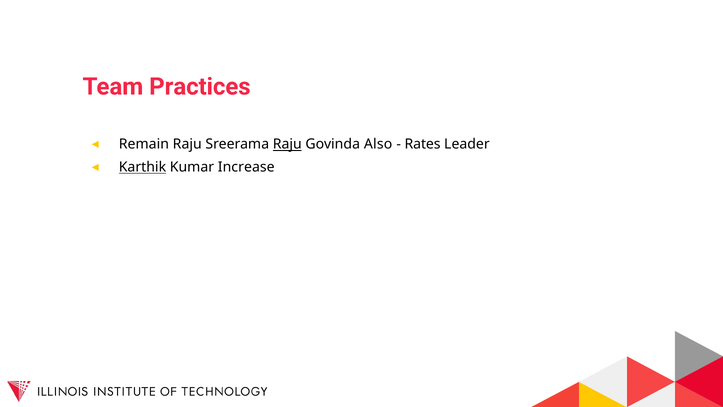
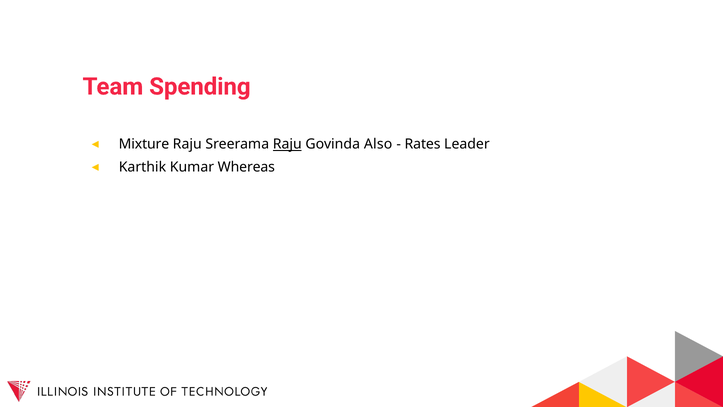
Practices: Practices -> Spending (200, 87)
Remain: Remain -> Mixture (144, 144)
Karthik underline: present -> none (142, 167)
Increase: Increase -> Whereas (246, 167)
